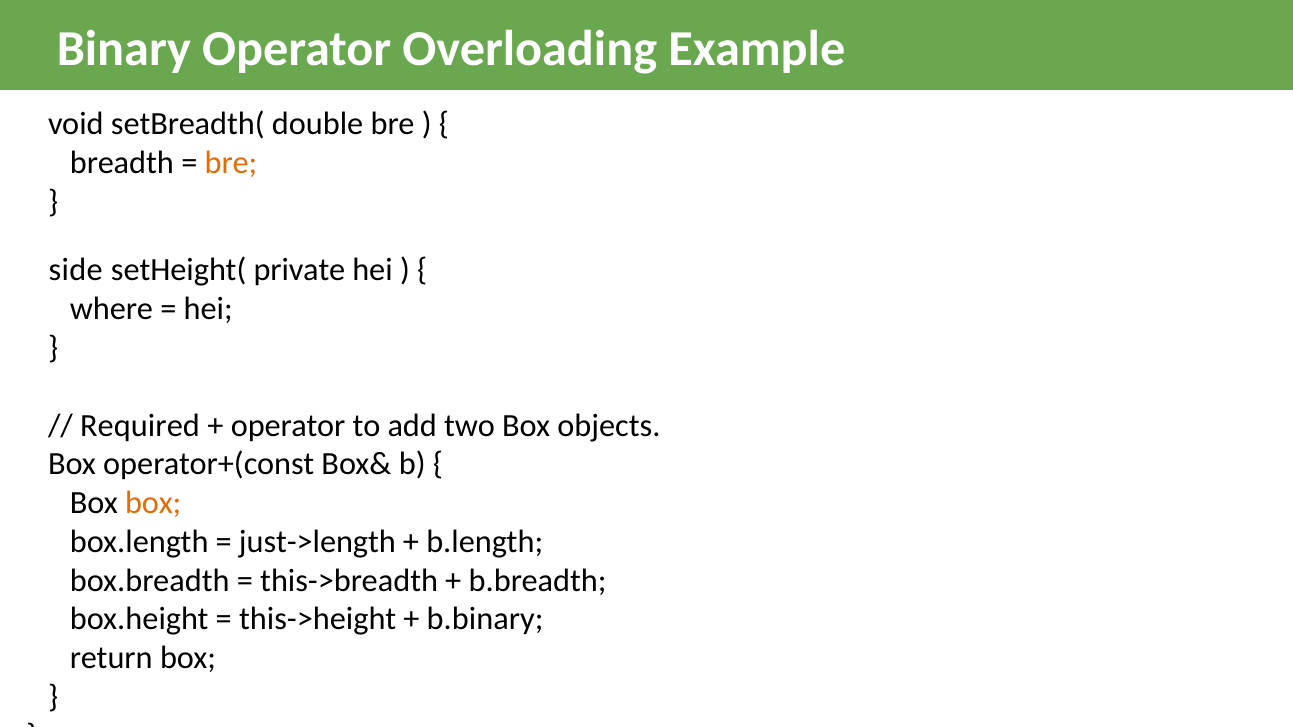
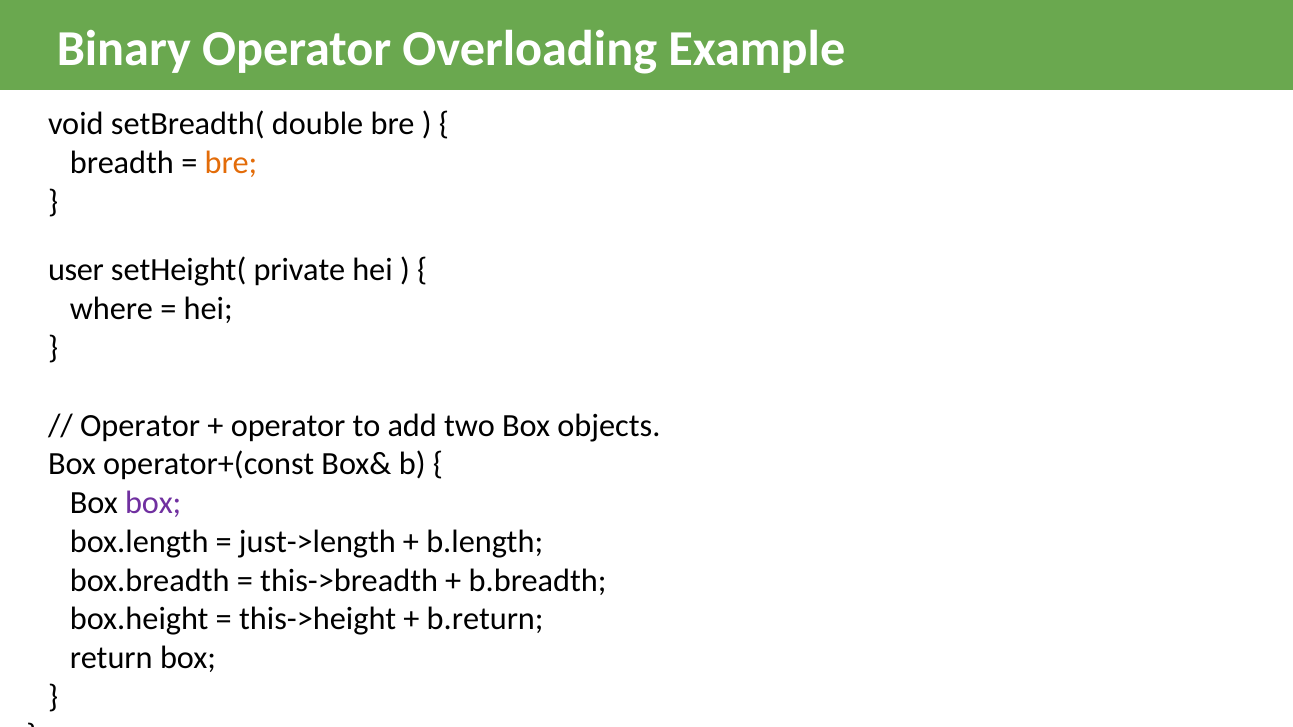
side: side -> user (76, 270)
Required: Required -> Operator (140, 426)
box colour: orange -> purple (153, 503)
b.binary: b.binary -> b.return (485, 620)
